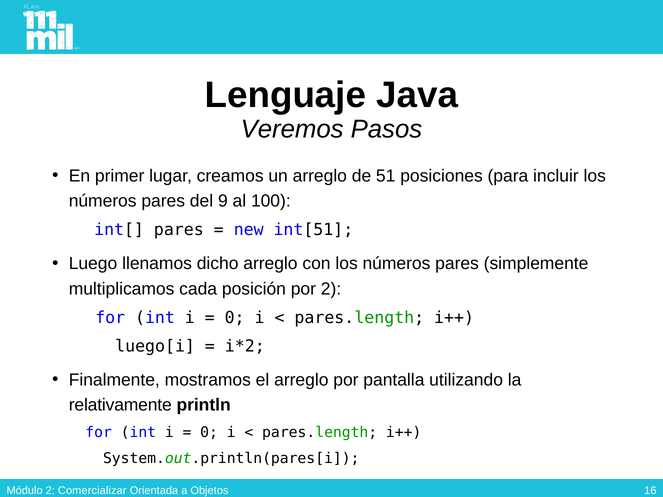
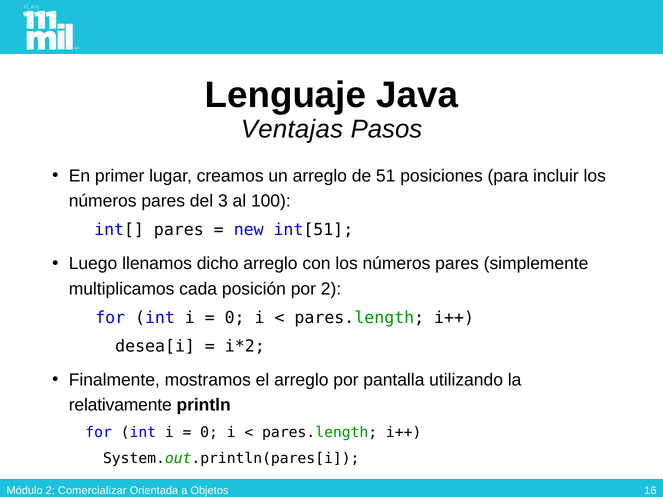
Veremos: Veremos -> Ventajas (292, 129)
9: 9 -> 3 (223, 201)
luego[i: luego[i -> desea[i (155, 346)
